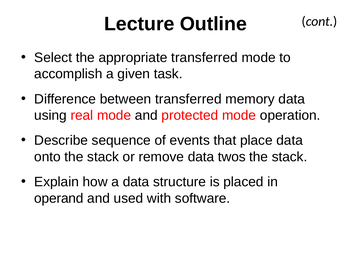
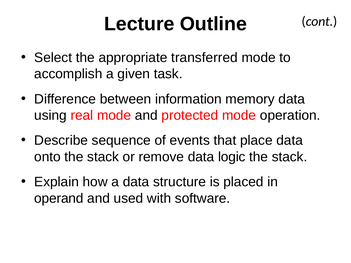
between transferred: transferred -> information (188, 99)
twos: twos -> logic (232, 157)
